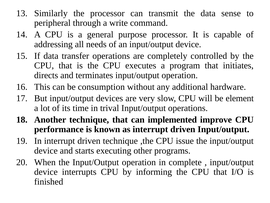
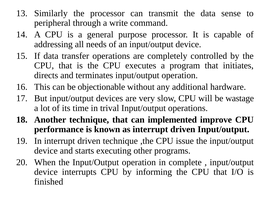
consumption: consumption -> objectionable (101, 87)
element: element -> wastage (240, 98)
